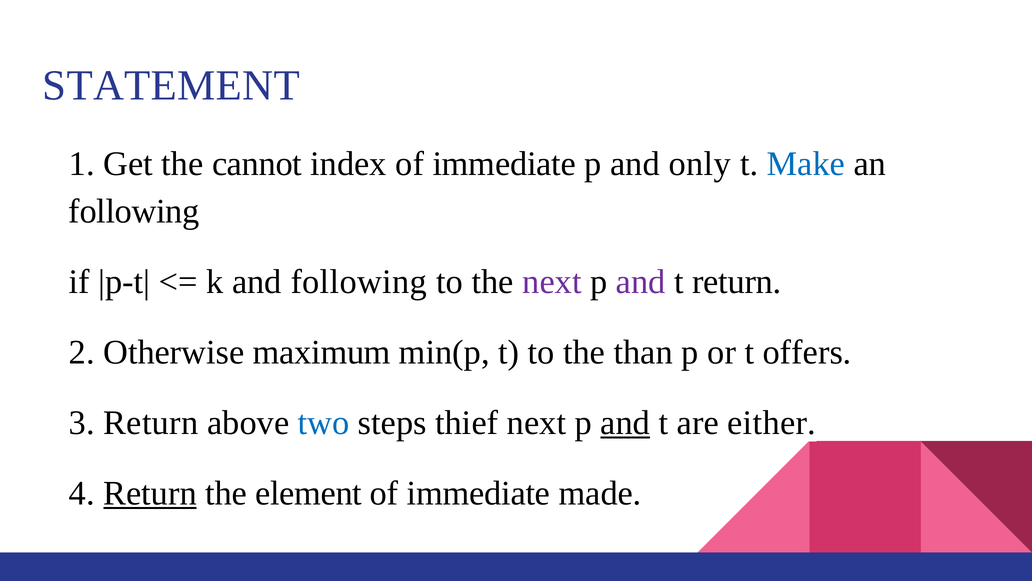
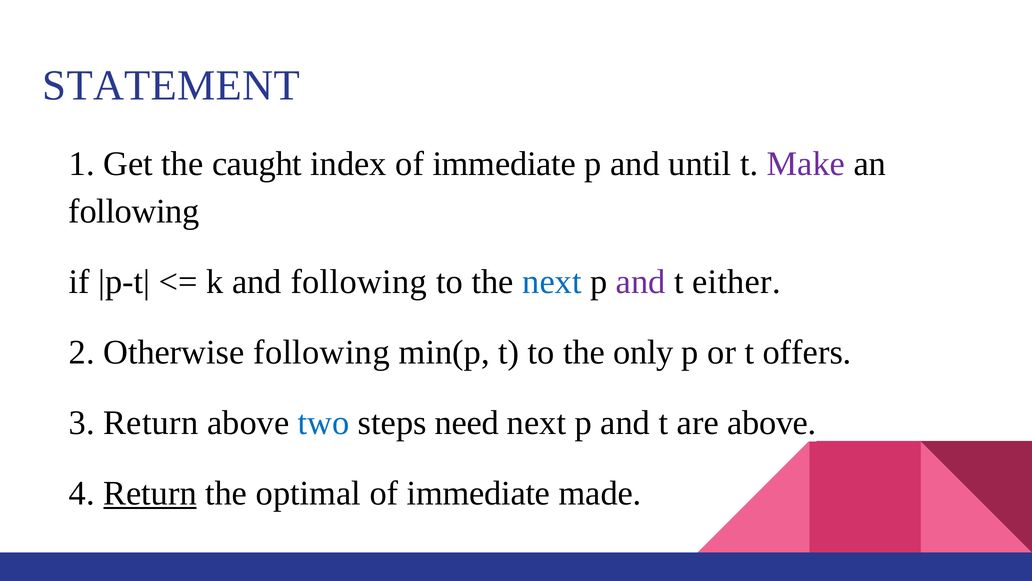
cannot: cannot -> caught (257, 164)
only: only -> until (700, 164)
Make colour: blue -> purple (806, 164)
next colour: purple -> blue (552, 282)
t return: return -> either (736, 282)
Otherwise maximum: maximum -> following (322, 352)
than: than -> only (644, 352)
thief: thief -> need (467, 422)
and underline: present -> none (625, 422)
are either: either -> above (772, 422)
element: element -> optimal (308, 493)
